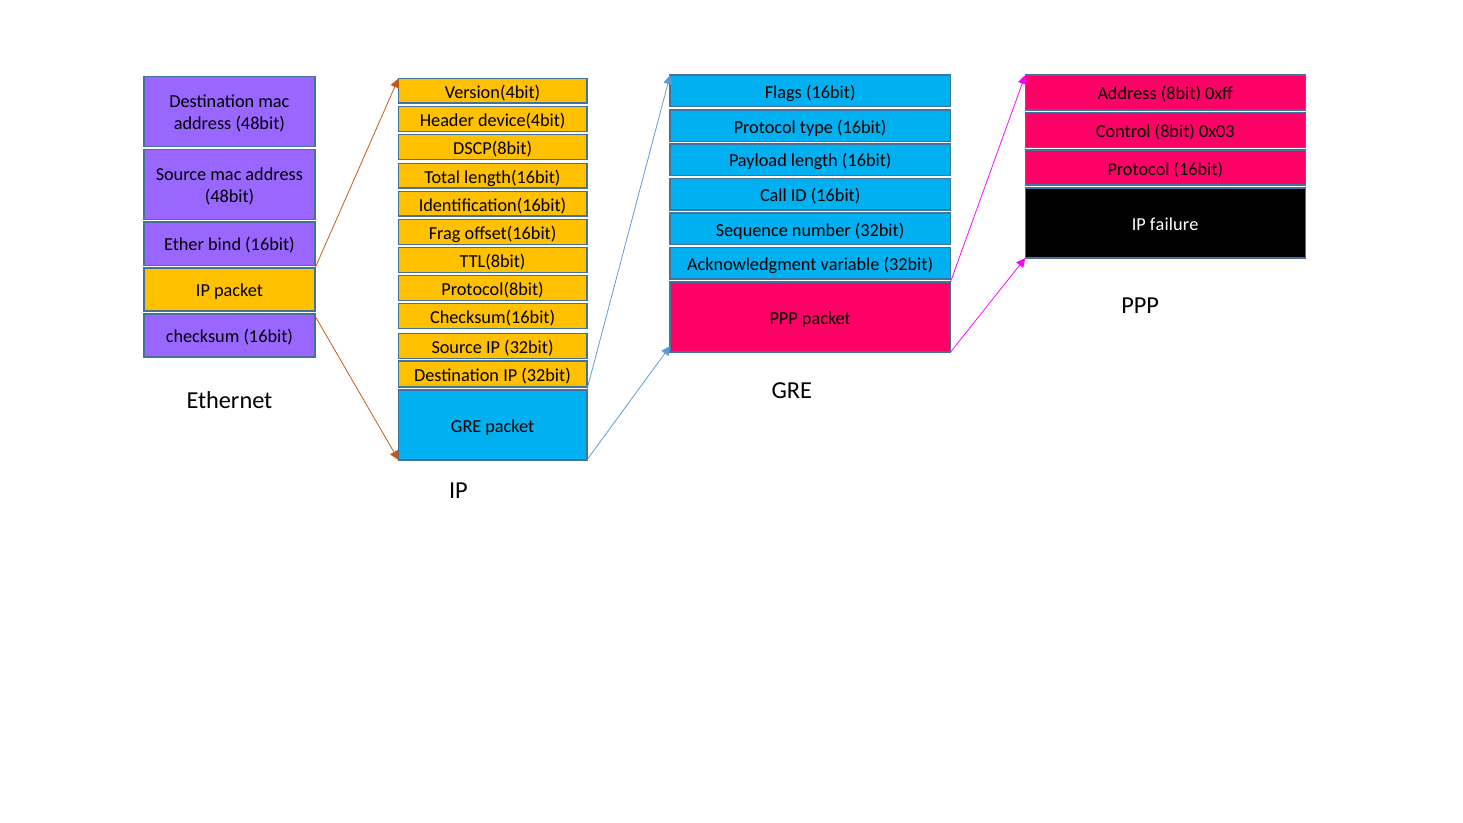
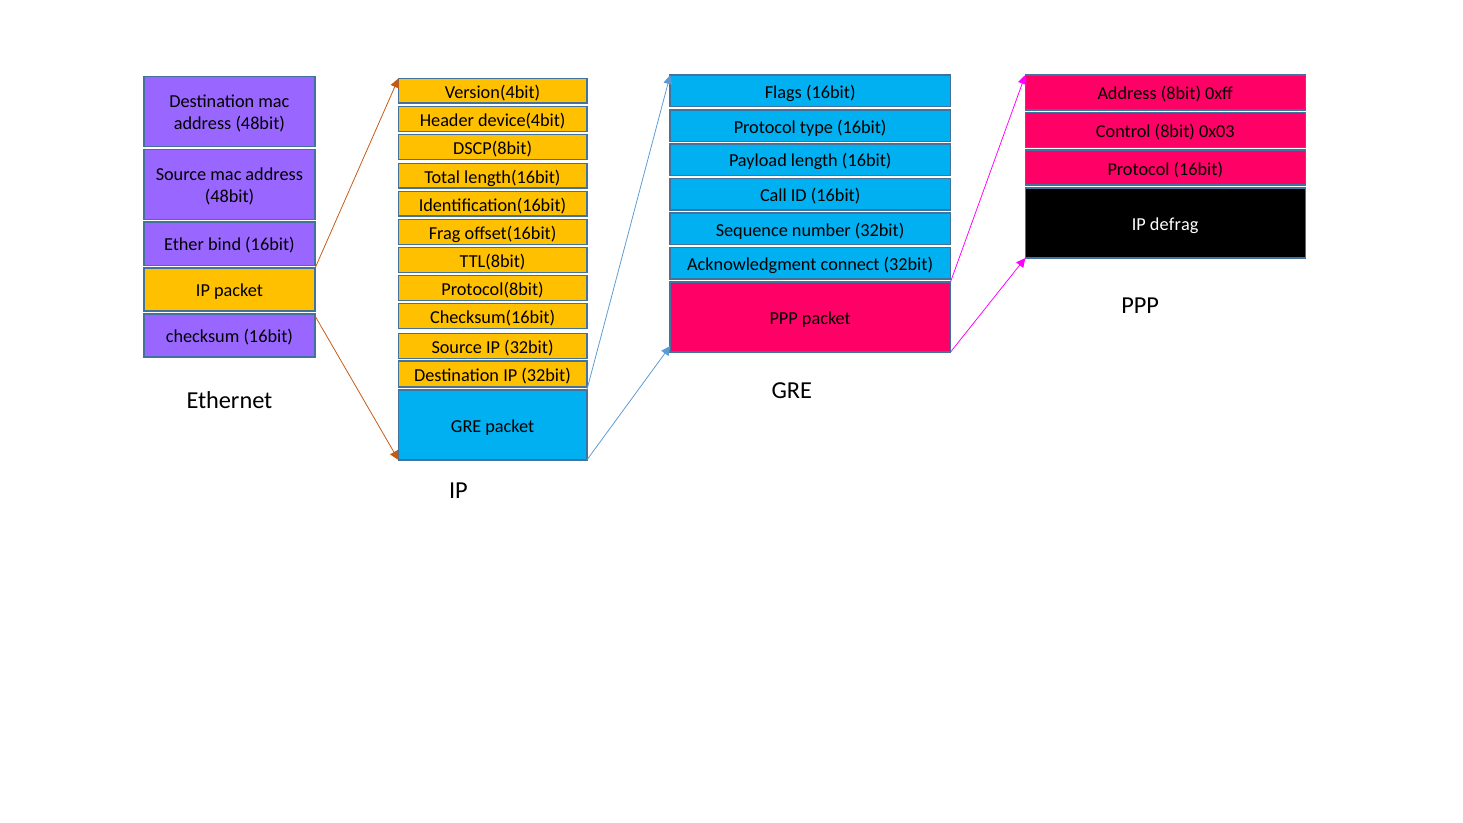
failure: failure -> defrag (1174, 224)
variable: variable -> connect (850, 265)
